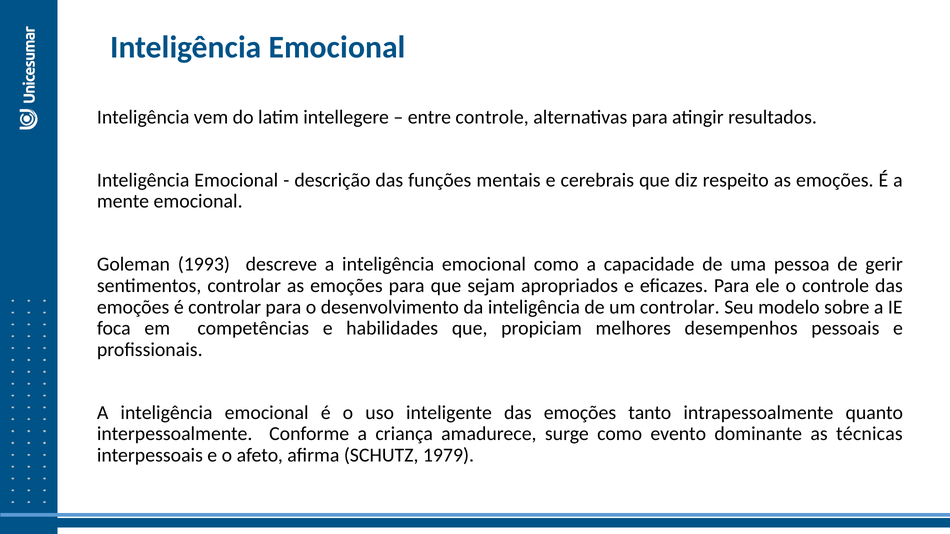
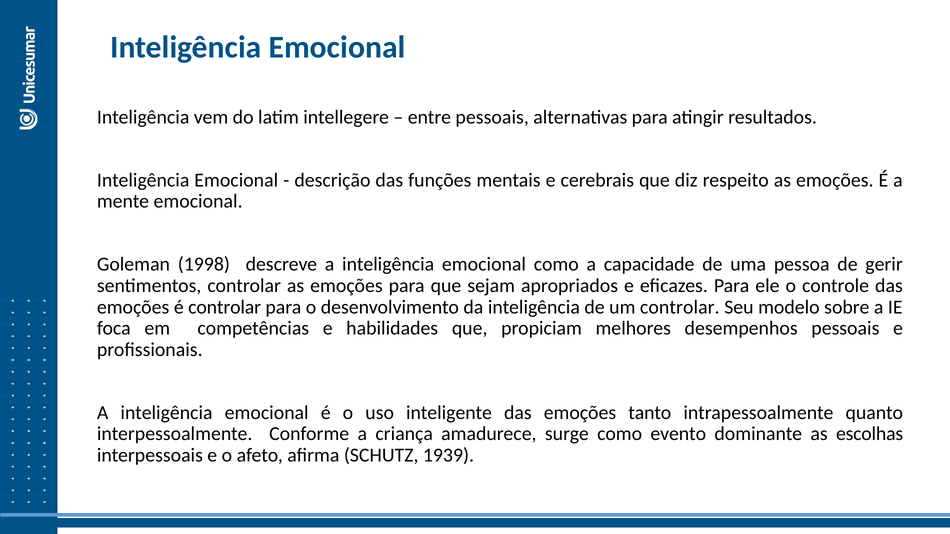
entre controle: controle -> pessoais (492, 117)
1993: 1993 -> 1998 (204, 264)
técnicas: técnicas -> escolhas (870, 434)
1979: 1979 -> 1939 (448, 456)
